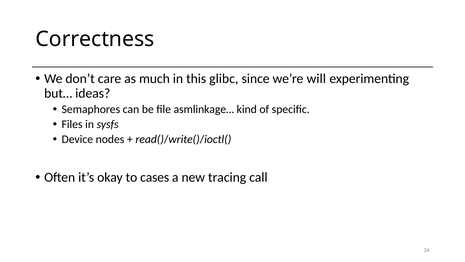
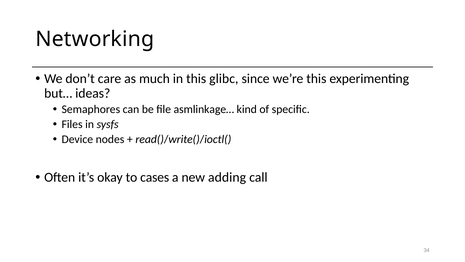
Correctness: Correctness -> Networking (95, 39)
we’re will: will -> this (316, 79)
tracing: tracing -> adding (227, 177)
